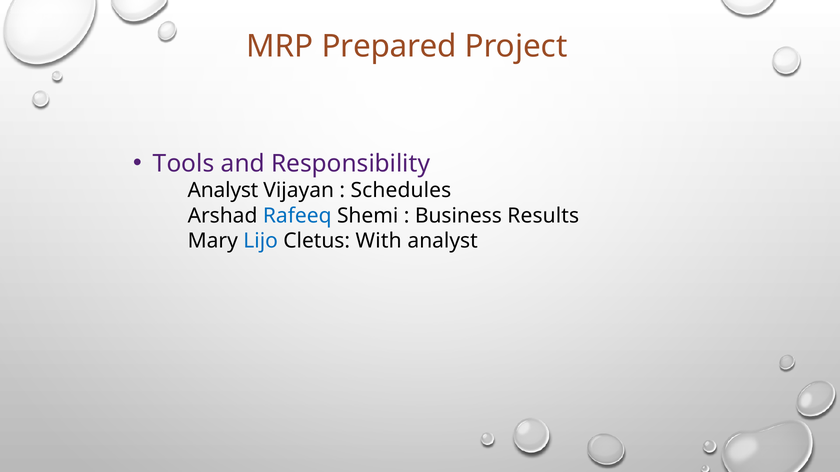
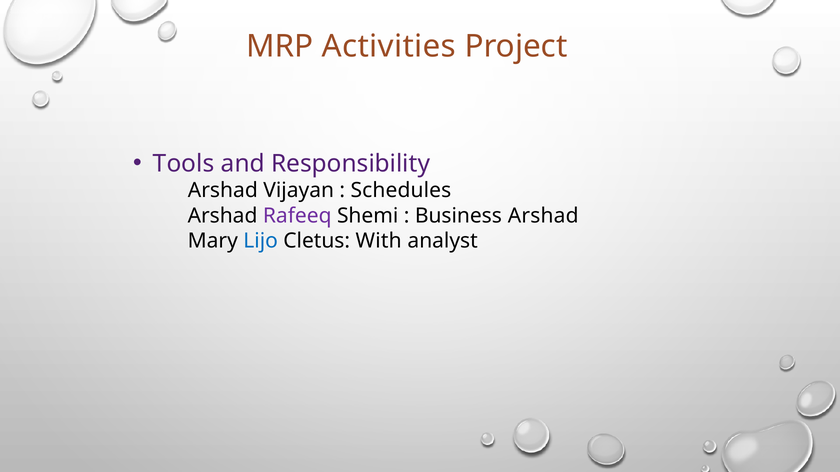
Prepared: Prepared -> Activities (389, 46)
Analyst: Analyst -> Arshad (223, 191)
Rafeeq colour: blue -> purple (297, 216)
Business Results: Results -> Arshad (543, 216)
